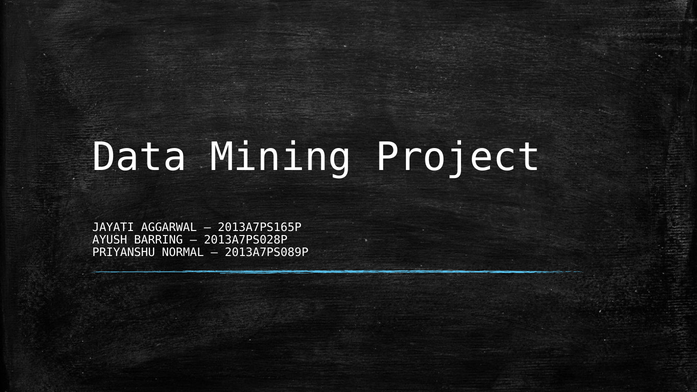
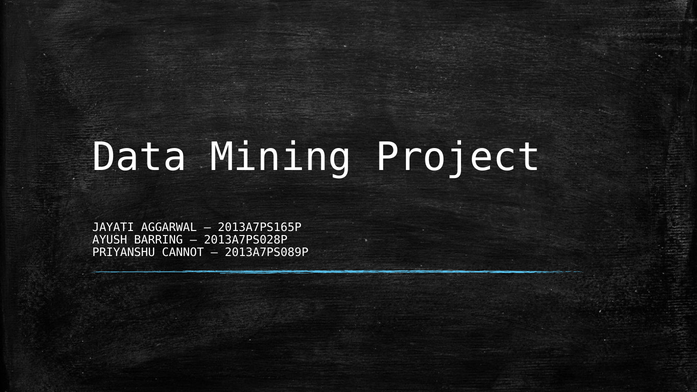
NORMAL: NORMAL -> CANNOT (183, 252)
